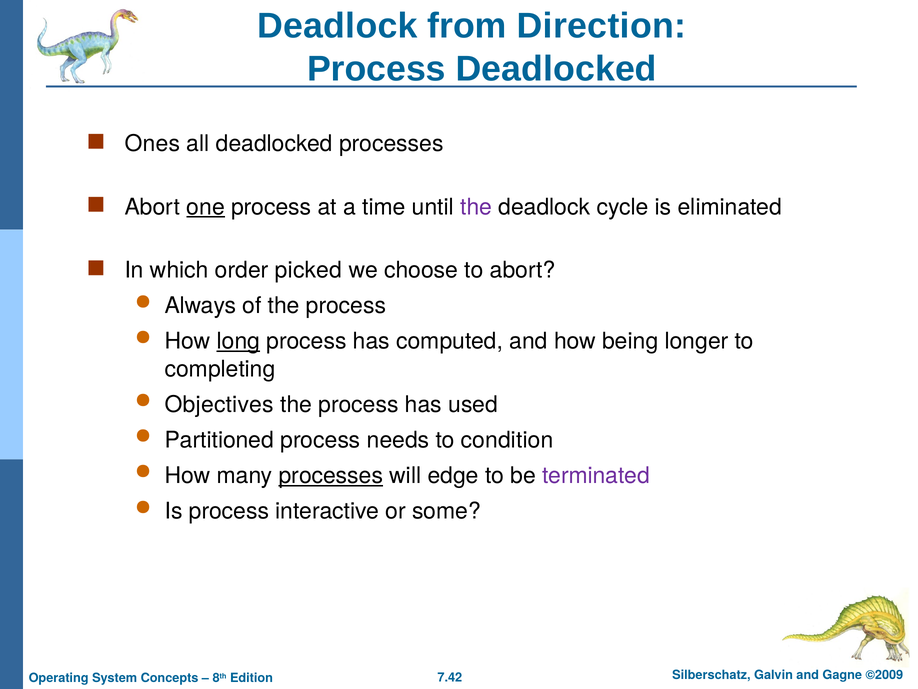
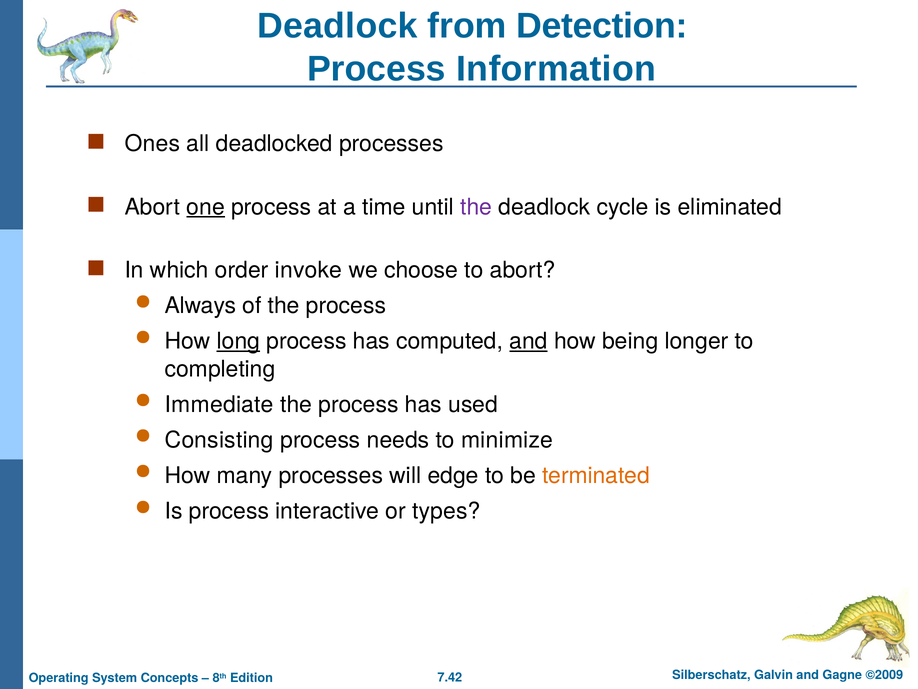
Direction: Direction -> Detection (602, 26)
Process Deadlocked: Deadlocked -> Information (556, 69)
picked: picked -> invoke (308, 270)
and underline: none -> present (529, 341)
Objectives: Objectives -> Immediate (219, 404)
Partitioned: Partitioned -> Consisting (219, 440)
condition: condition -> minimize (507, 440)
processes underline: present -> none (331, 475)
terminated colour: purple -> orange (596, 475)
some: some -> types (446, 511)
